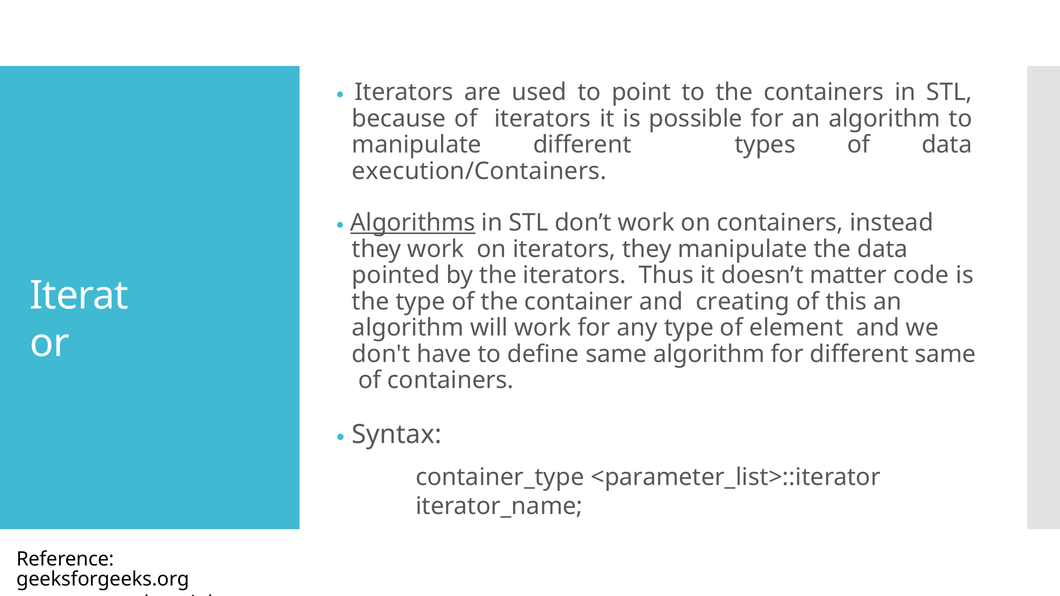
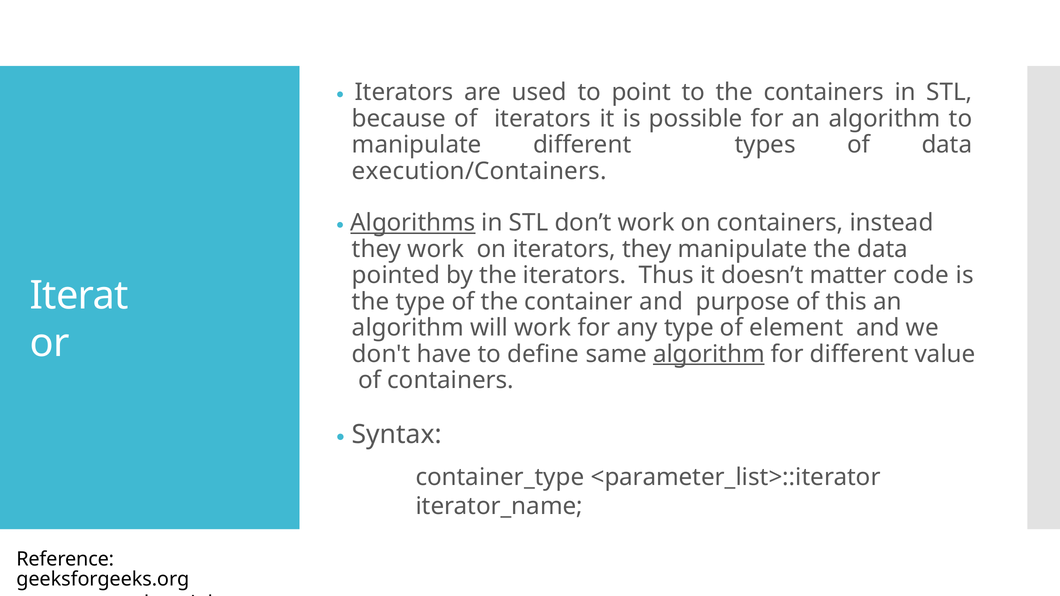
creating: creating -> purpose (743, 302)
algorithm underline: none -> present (709, 354)
different same: same -> value (945, 354)
